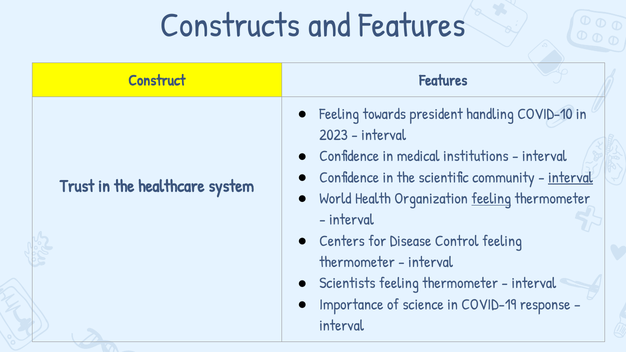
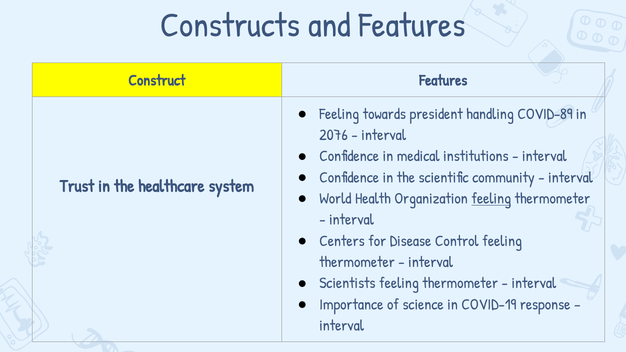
COVID-10: COVID-10 -> COVID-89 (545, 114)
2023: 2023 -> 2076 (334, 135)
interval underline: present -> none (571, 177)
